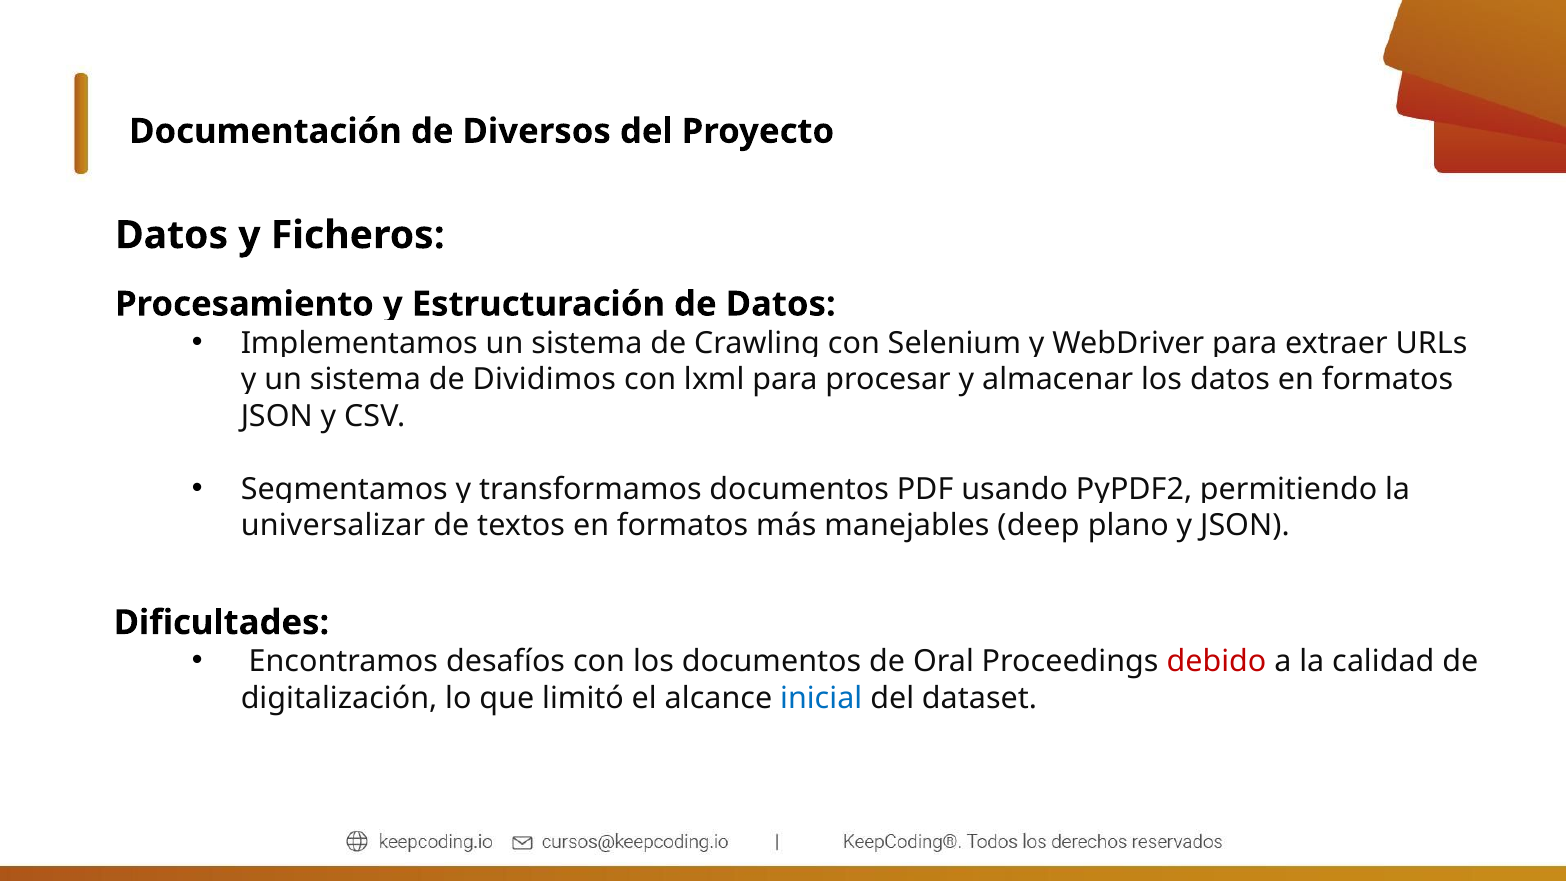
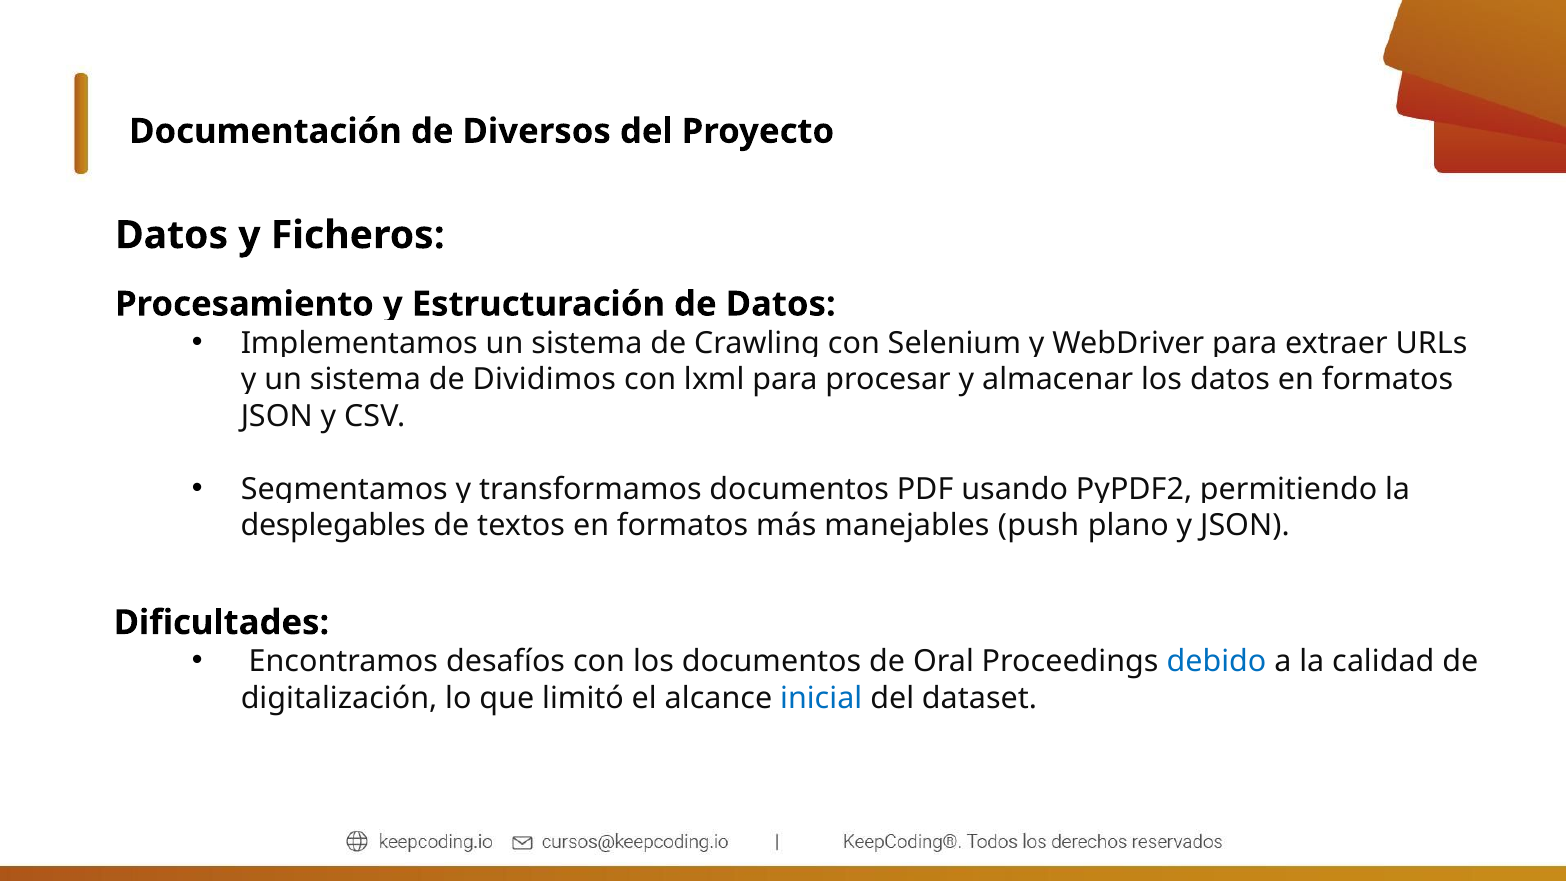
universalizar: universalizar -> desplegables (333, 526)
deep: deep -> push (1038, 526)
debido colour: red -> blue (1216, 661)
